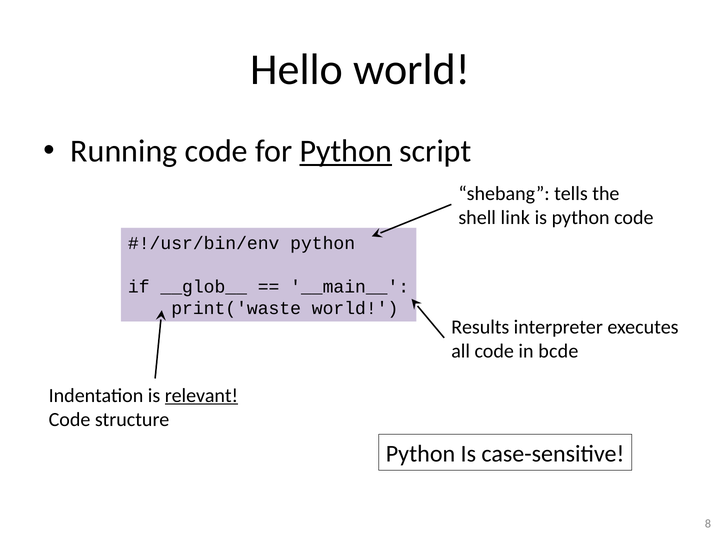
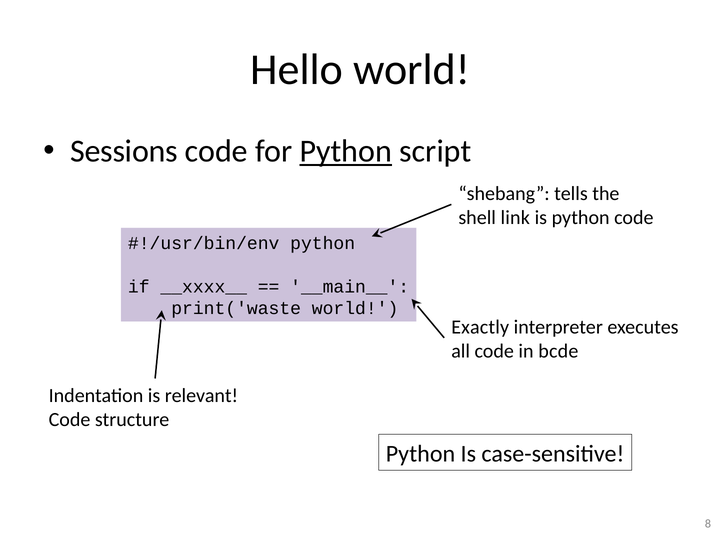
Running: Running -> Sessions (124, 151)
__glob__: __glob__ -> __xxxx__ (204, 287)
Results: Results -> Exactly (480, 327)
relevant underline: present -> none (201, 395)
